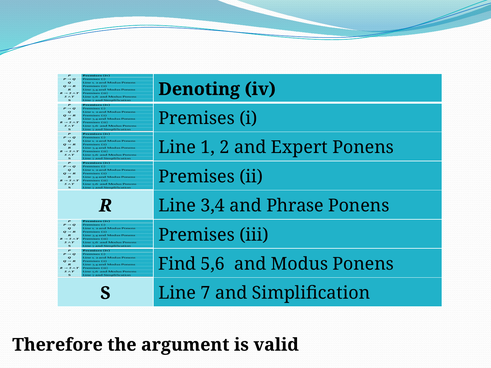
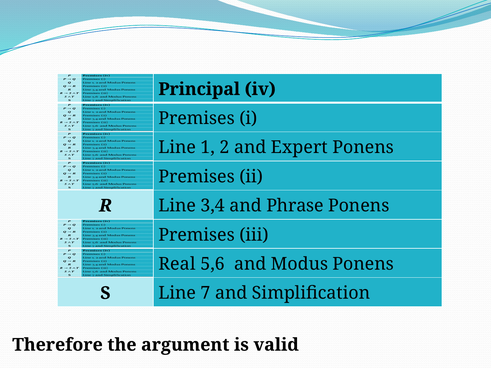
Denoting: Denoting -> Principal (199, 89)
Find: Find -> Real (177, 264)
